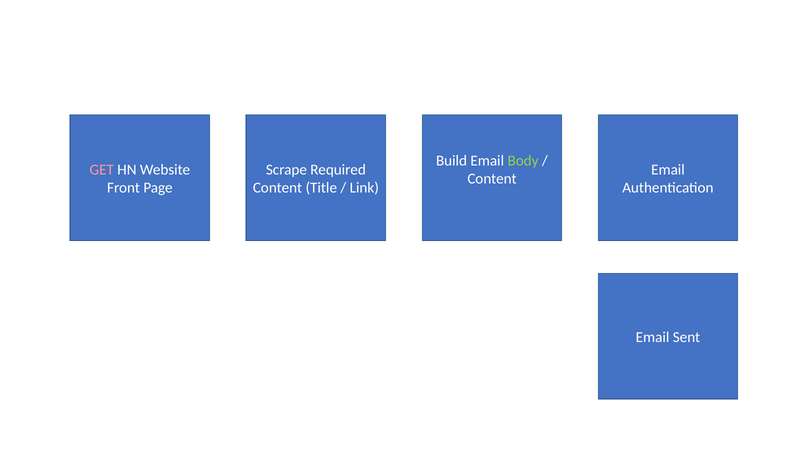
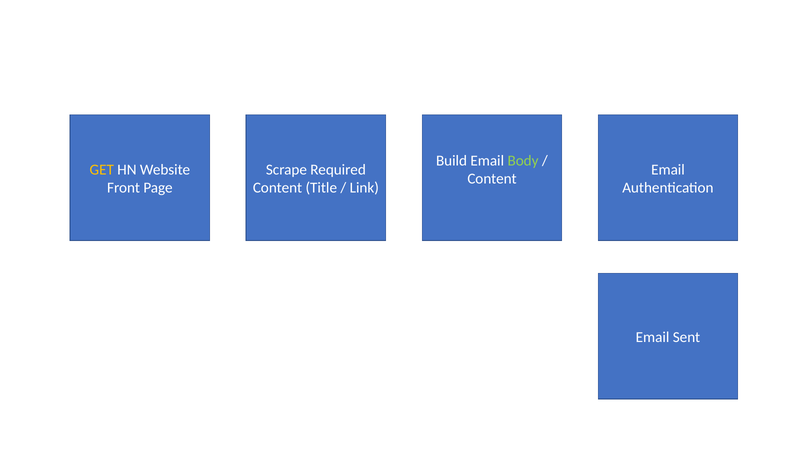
GET colour: pink -> yellow (102, 170)
